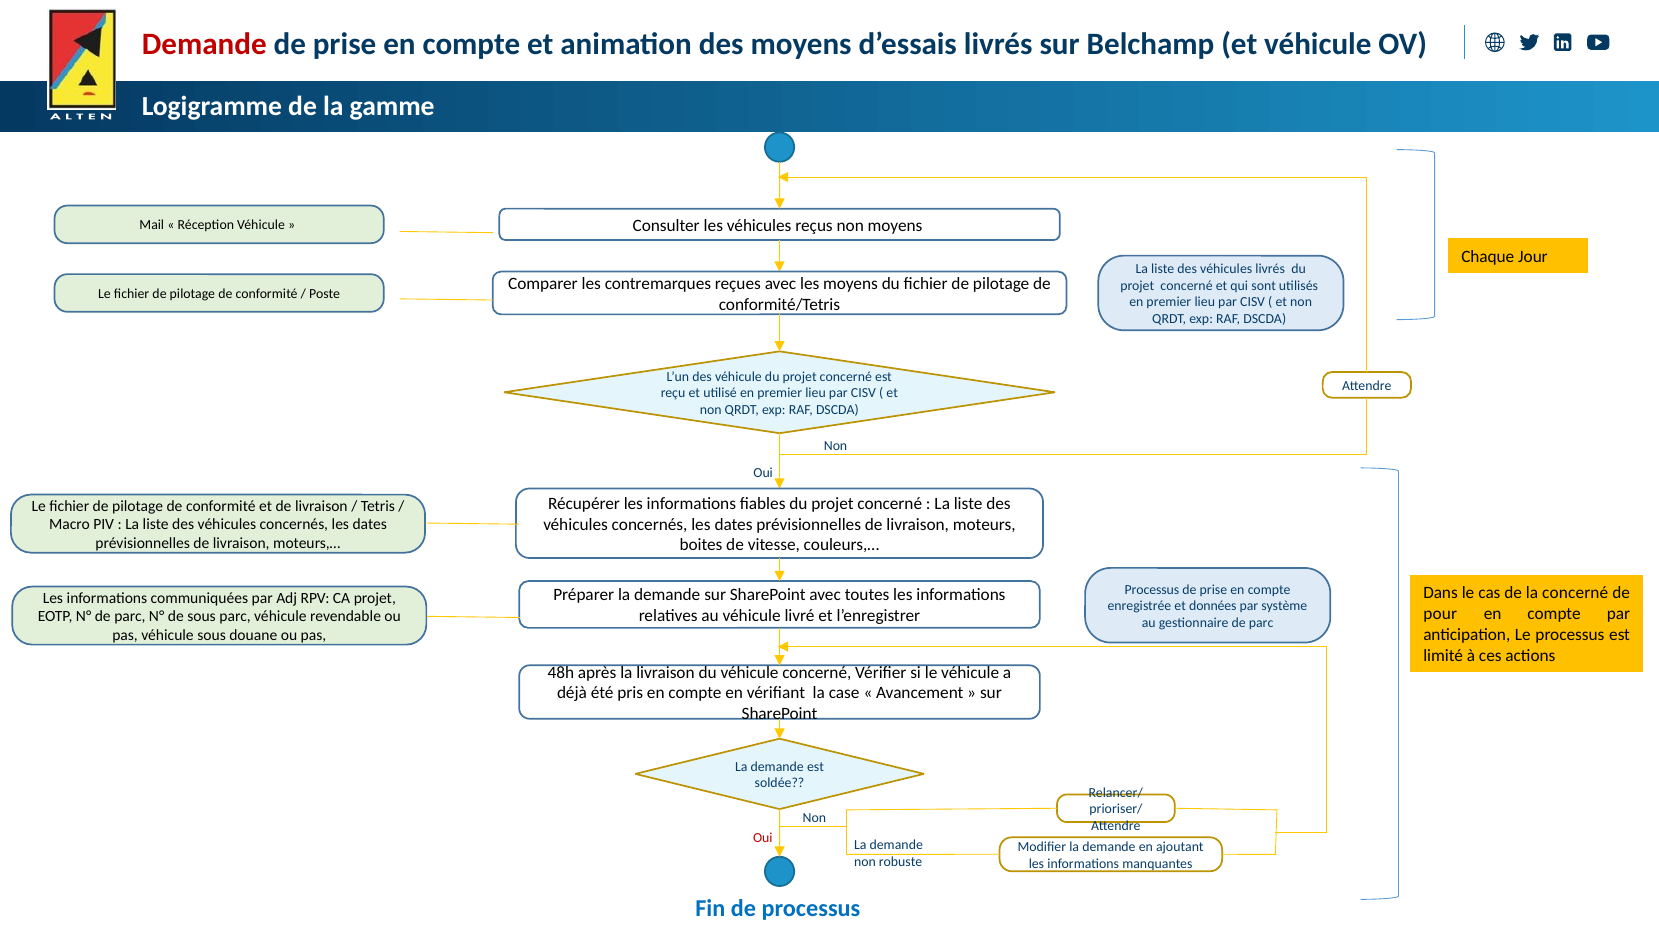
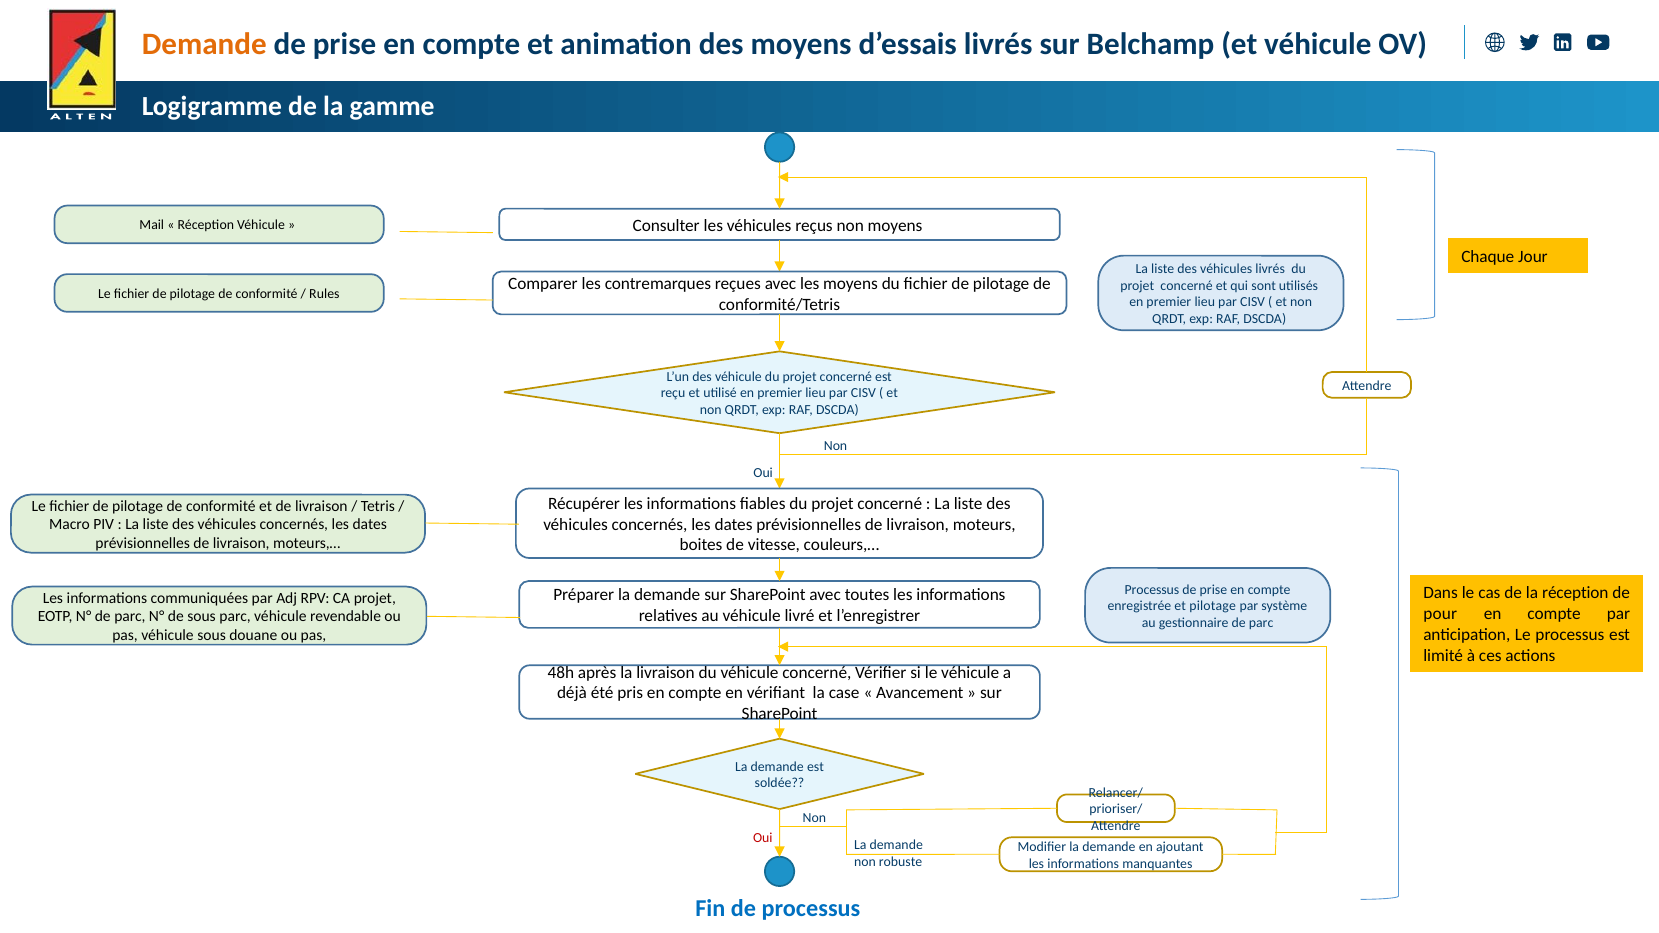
Demande colour: red -> orange (204, 44)
Poste: Poste -> Rules (324, 294)
la concerné: concerné -> réception (1575, 593)
et données: données -> pilotage (1213, 606)
